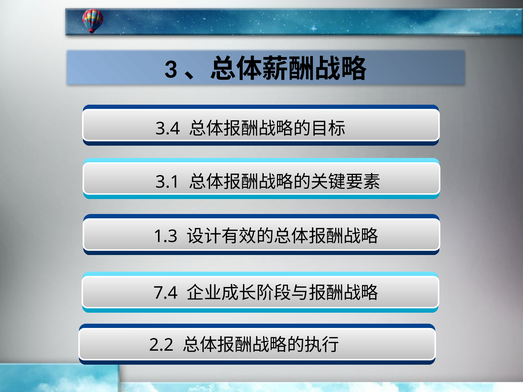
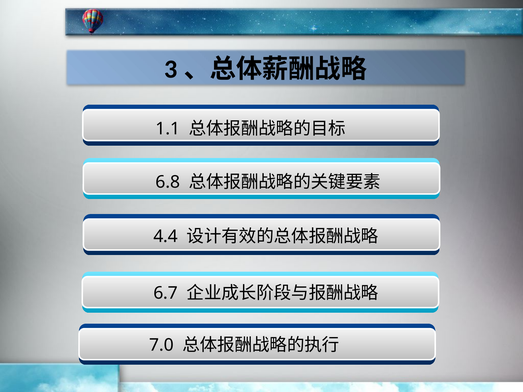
3.4: 3.4 -> 1.1 (168, 129)
3.1: 3.1 -> 6.8 (168, 182)
1.3: 1.3 -> 4.4 (166, 237)
7.4: 7.4 -> 6.7 (166, 293)
2.2: 2.2 -> 7.0 (161, 345)
